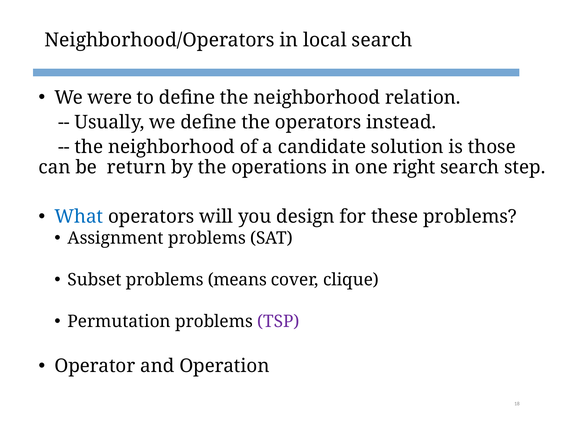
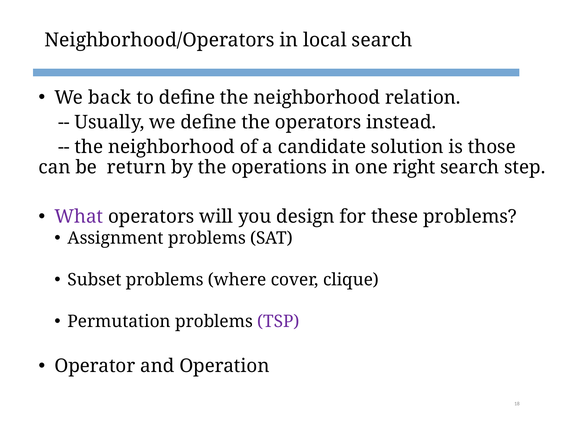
were: were -> back (110, 97)
What colour: blue -> purple (79, 217)
means: means -> where (237, 280)
